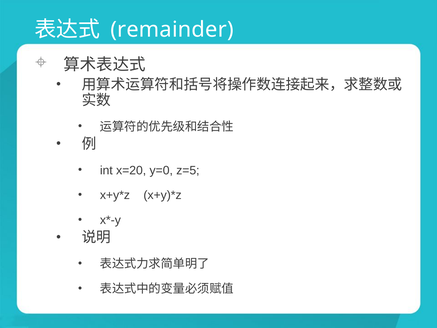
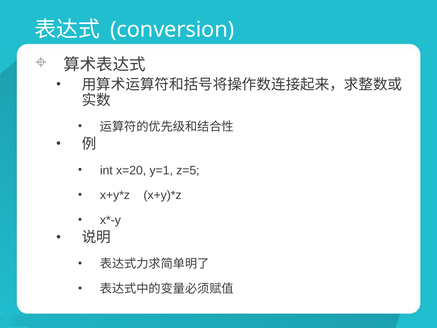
remainder: remainder -> conversion (172, 30)
y=0: y=0 -> y=1 (161, 170)
